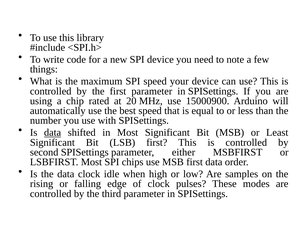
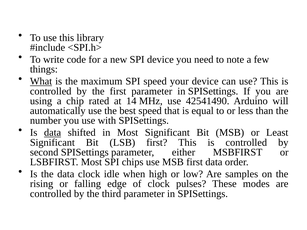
What underline: none -> present (41, 81)
20: 20 -> 14 (131, 101)
15000900: 15000900 -> 42541490 (208, 101)
